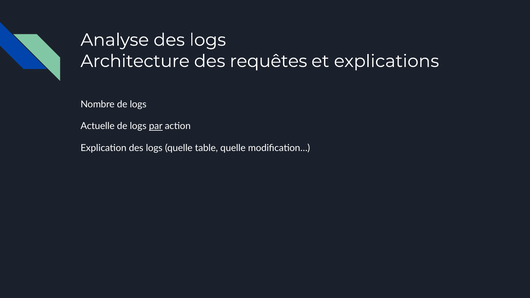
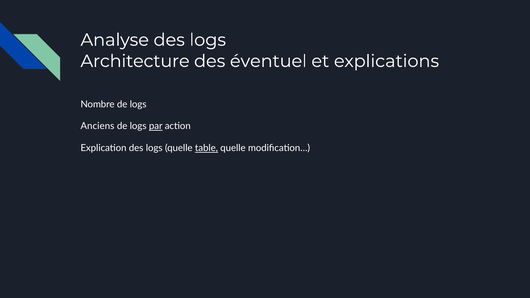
requêtes: requêtes -> éventuel (268, 61)
Actuelle: Actuelle -> Anciens (97, 126)
table underline: none -> present (206, 148)
